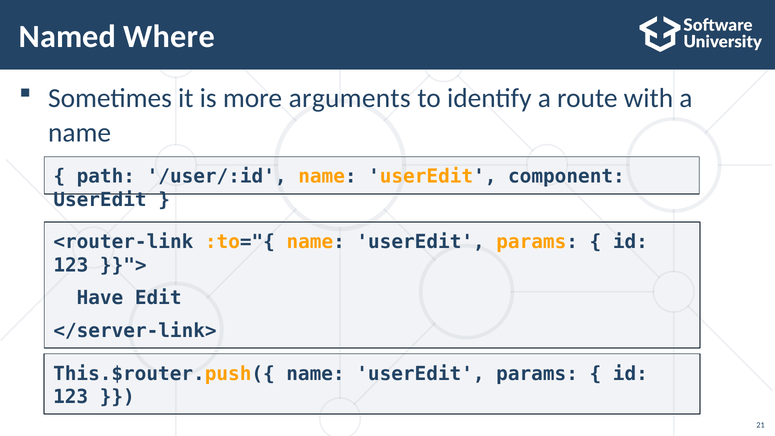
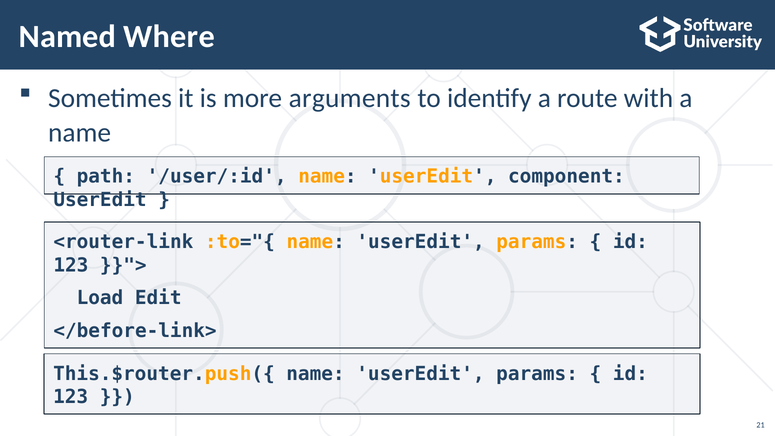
Have: Have -> Load (100, 298)
</server-link>: </server-link> -> </before-link> (135, 331)
